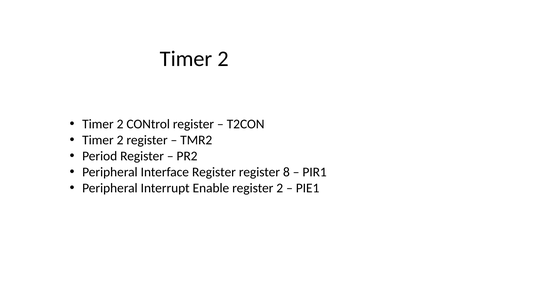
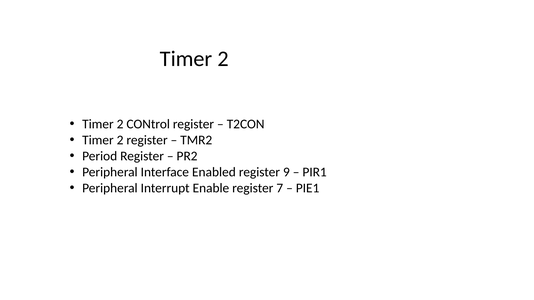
Interface Register: Register -> Enabled (214, 172)
8: 8 -> 9 (286, 172)
register 2: 2 -> 7 (280, 188)
